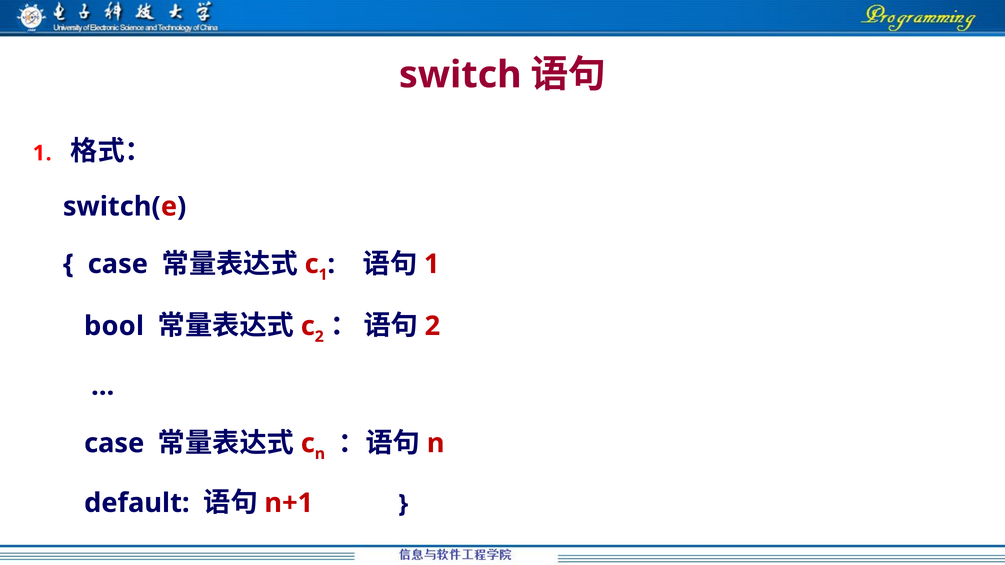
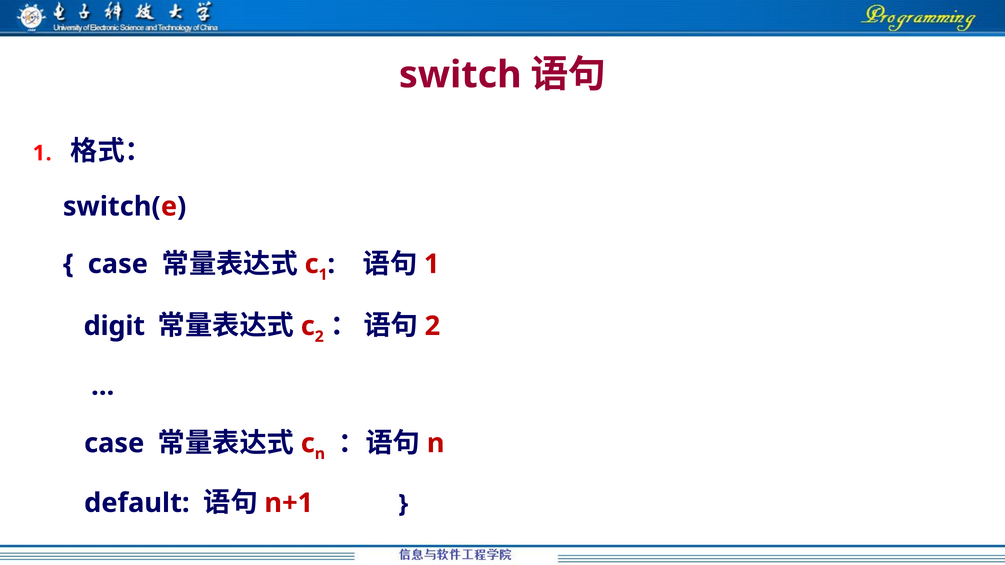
bool: bool -> digit (114, 326)
